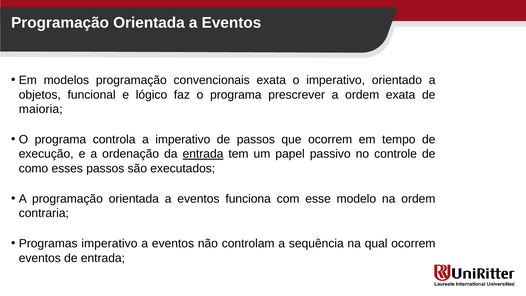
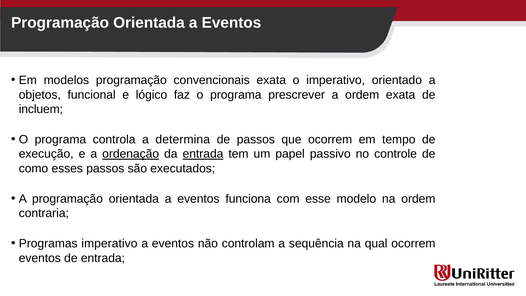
maioria: maioria -> incluem (41, 109)
a imperativo: imperativo -> determina (183, 139)
ordenação underline: none -> present (131, 154)
